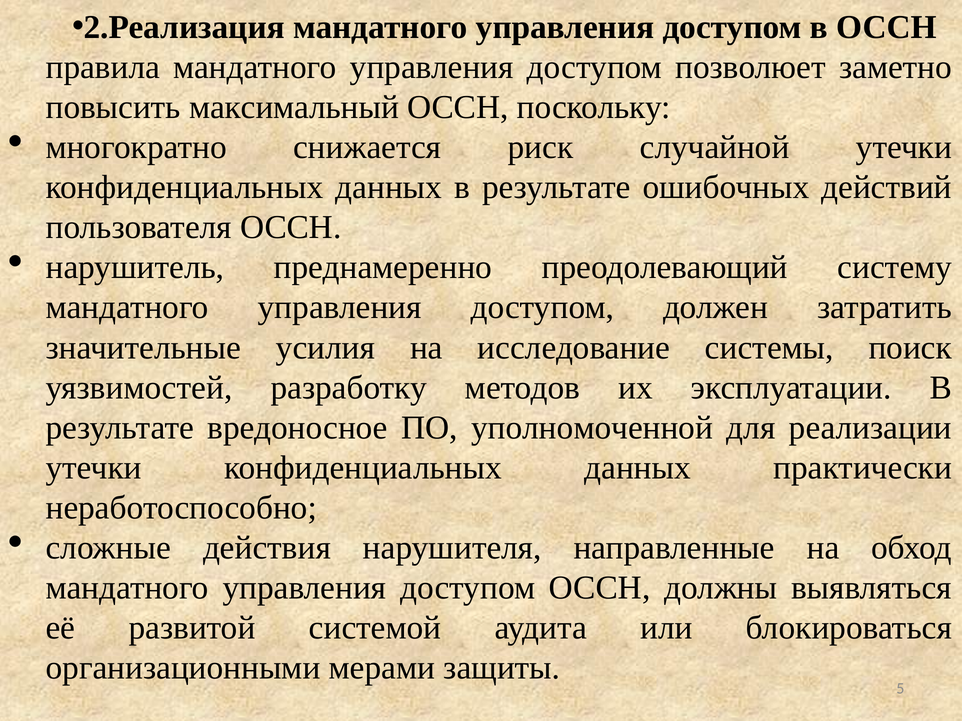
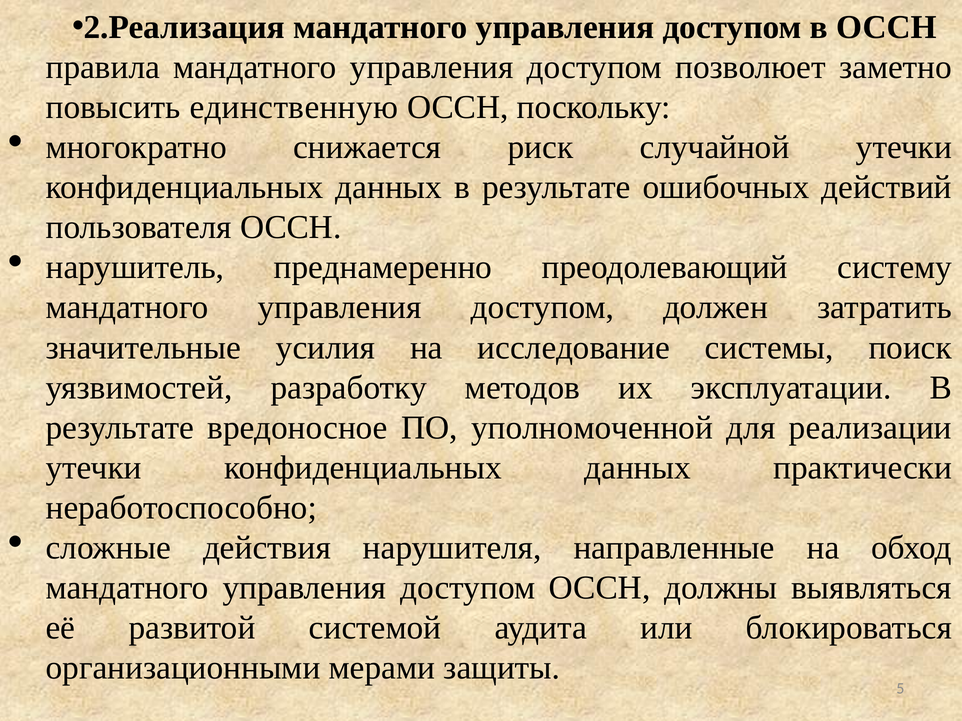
максимальный: максимальный -> единственную (294, 107)
